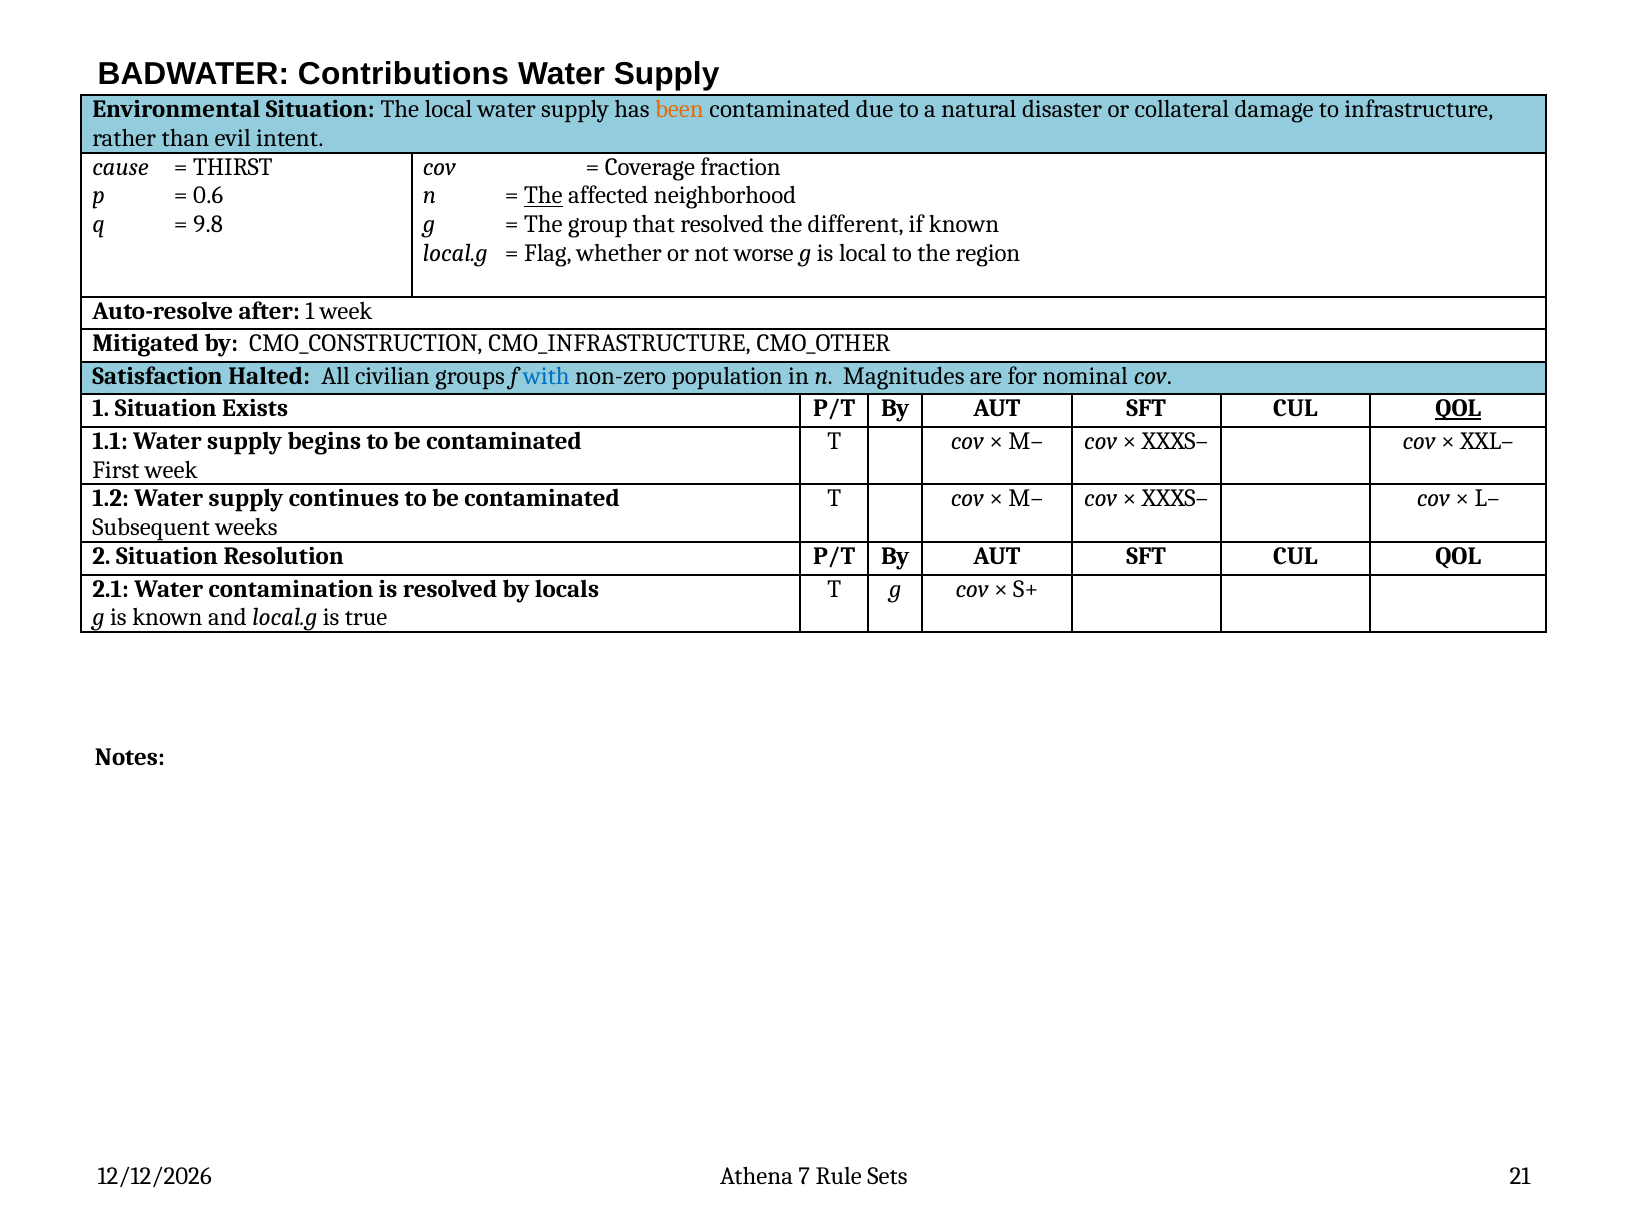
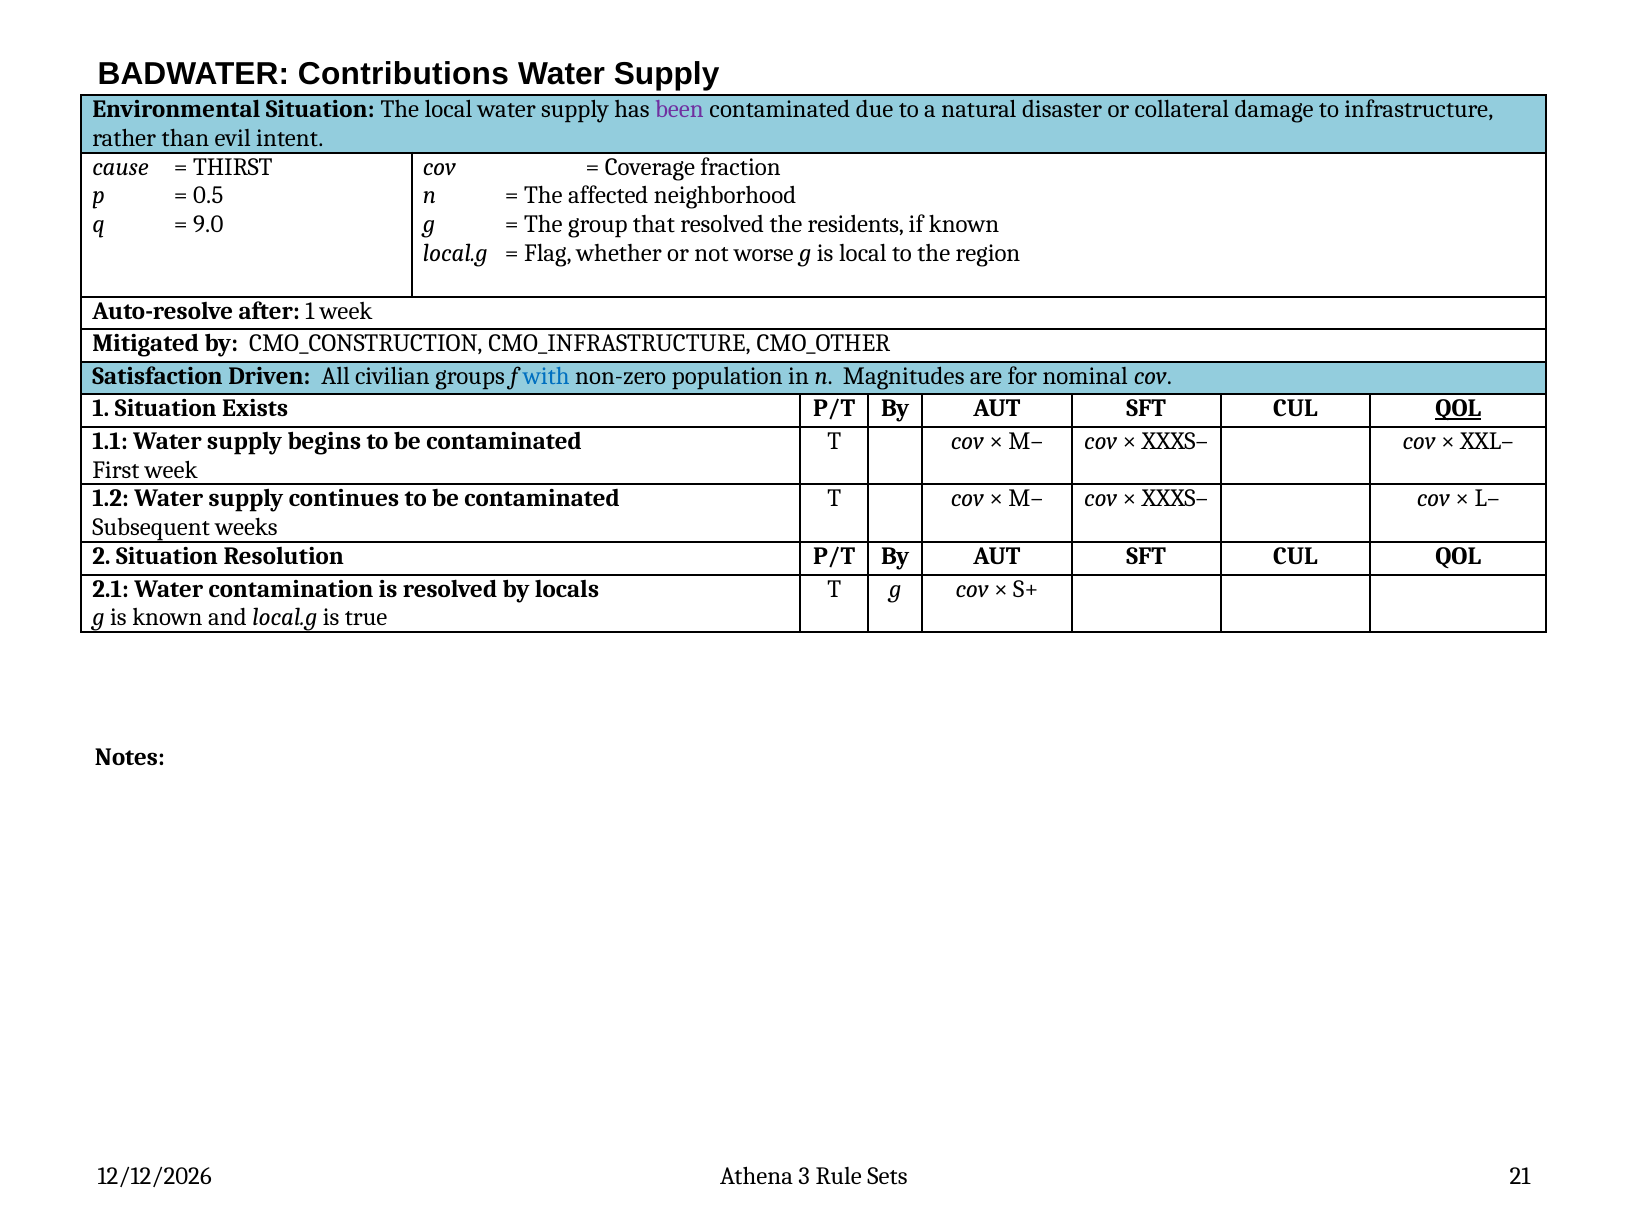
been colour: orange -> purple (679, 109)
0.6: 0.6 -> 0.5 (208, 196)
The underline: present -> none (543, 196)
9.8: 9.8 -> 9.0 (208, 224)
different: different -> residents (856, 224)
Halted: Halted -> Driven (269, 376)
7: 7 -> 3 (804, 1177)
